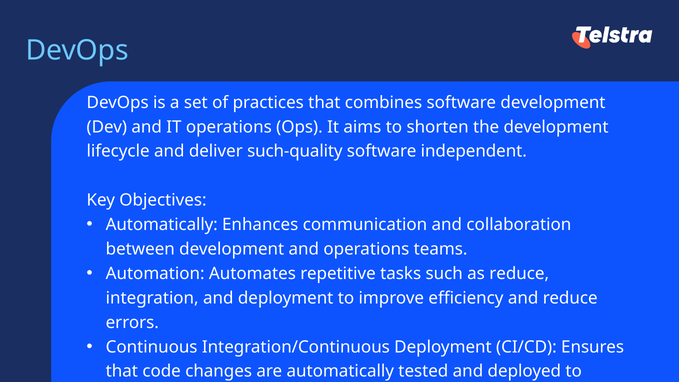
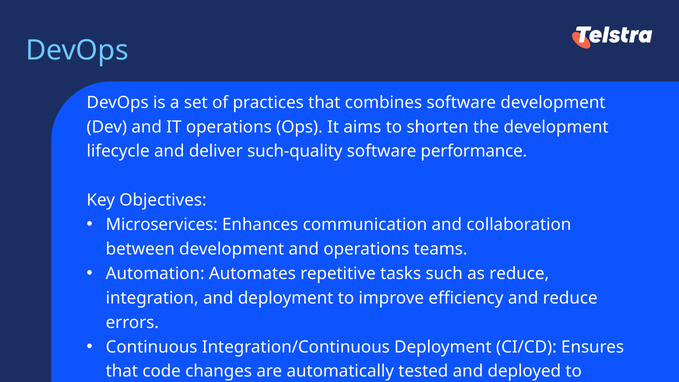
independent: independent -> performance (474, 151)
Automatically: Automatically -> Microservices (162, 225)
